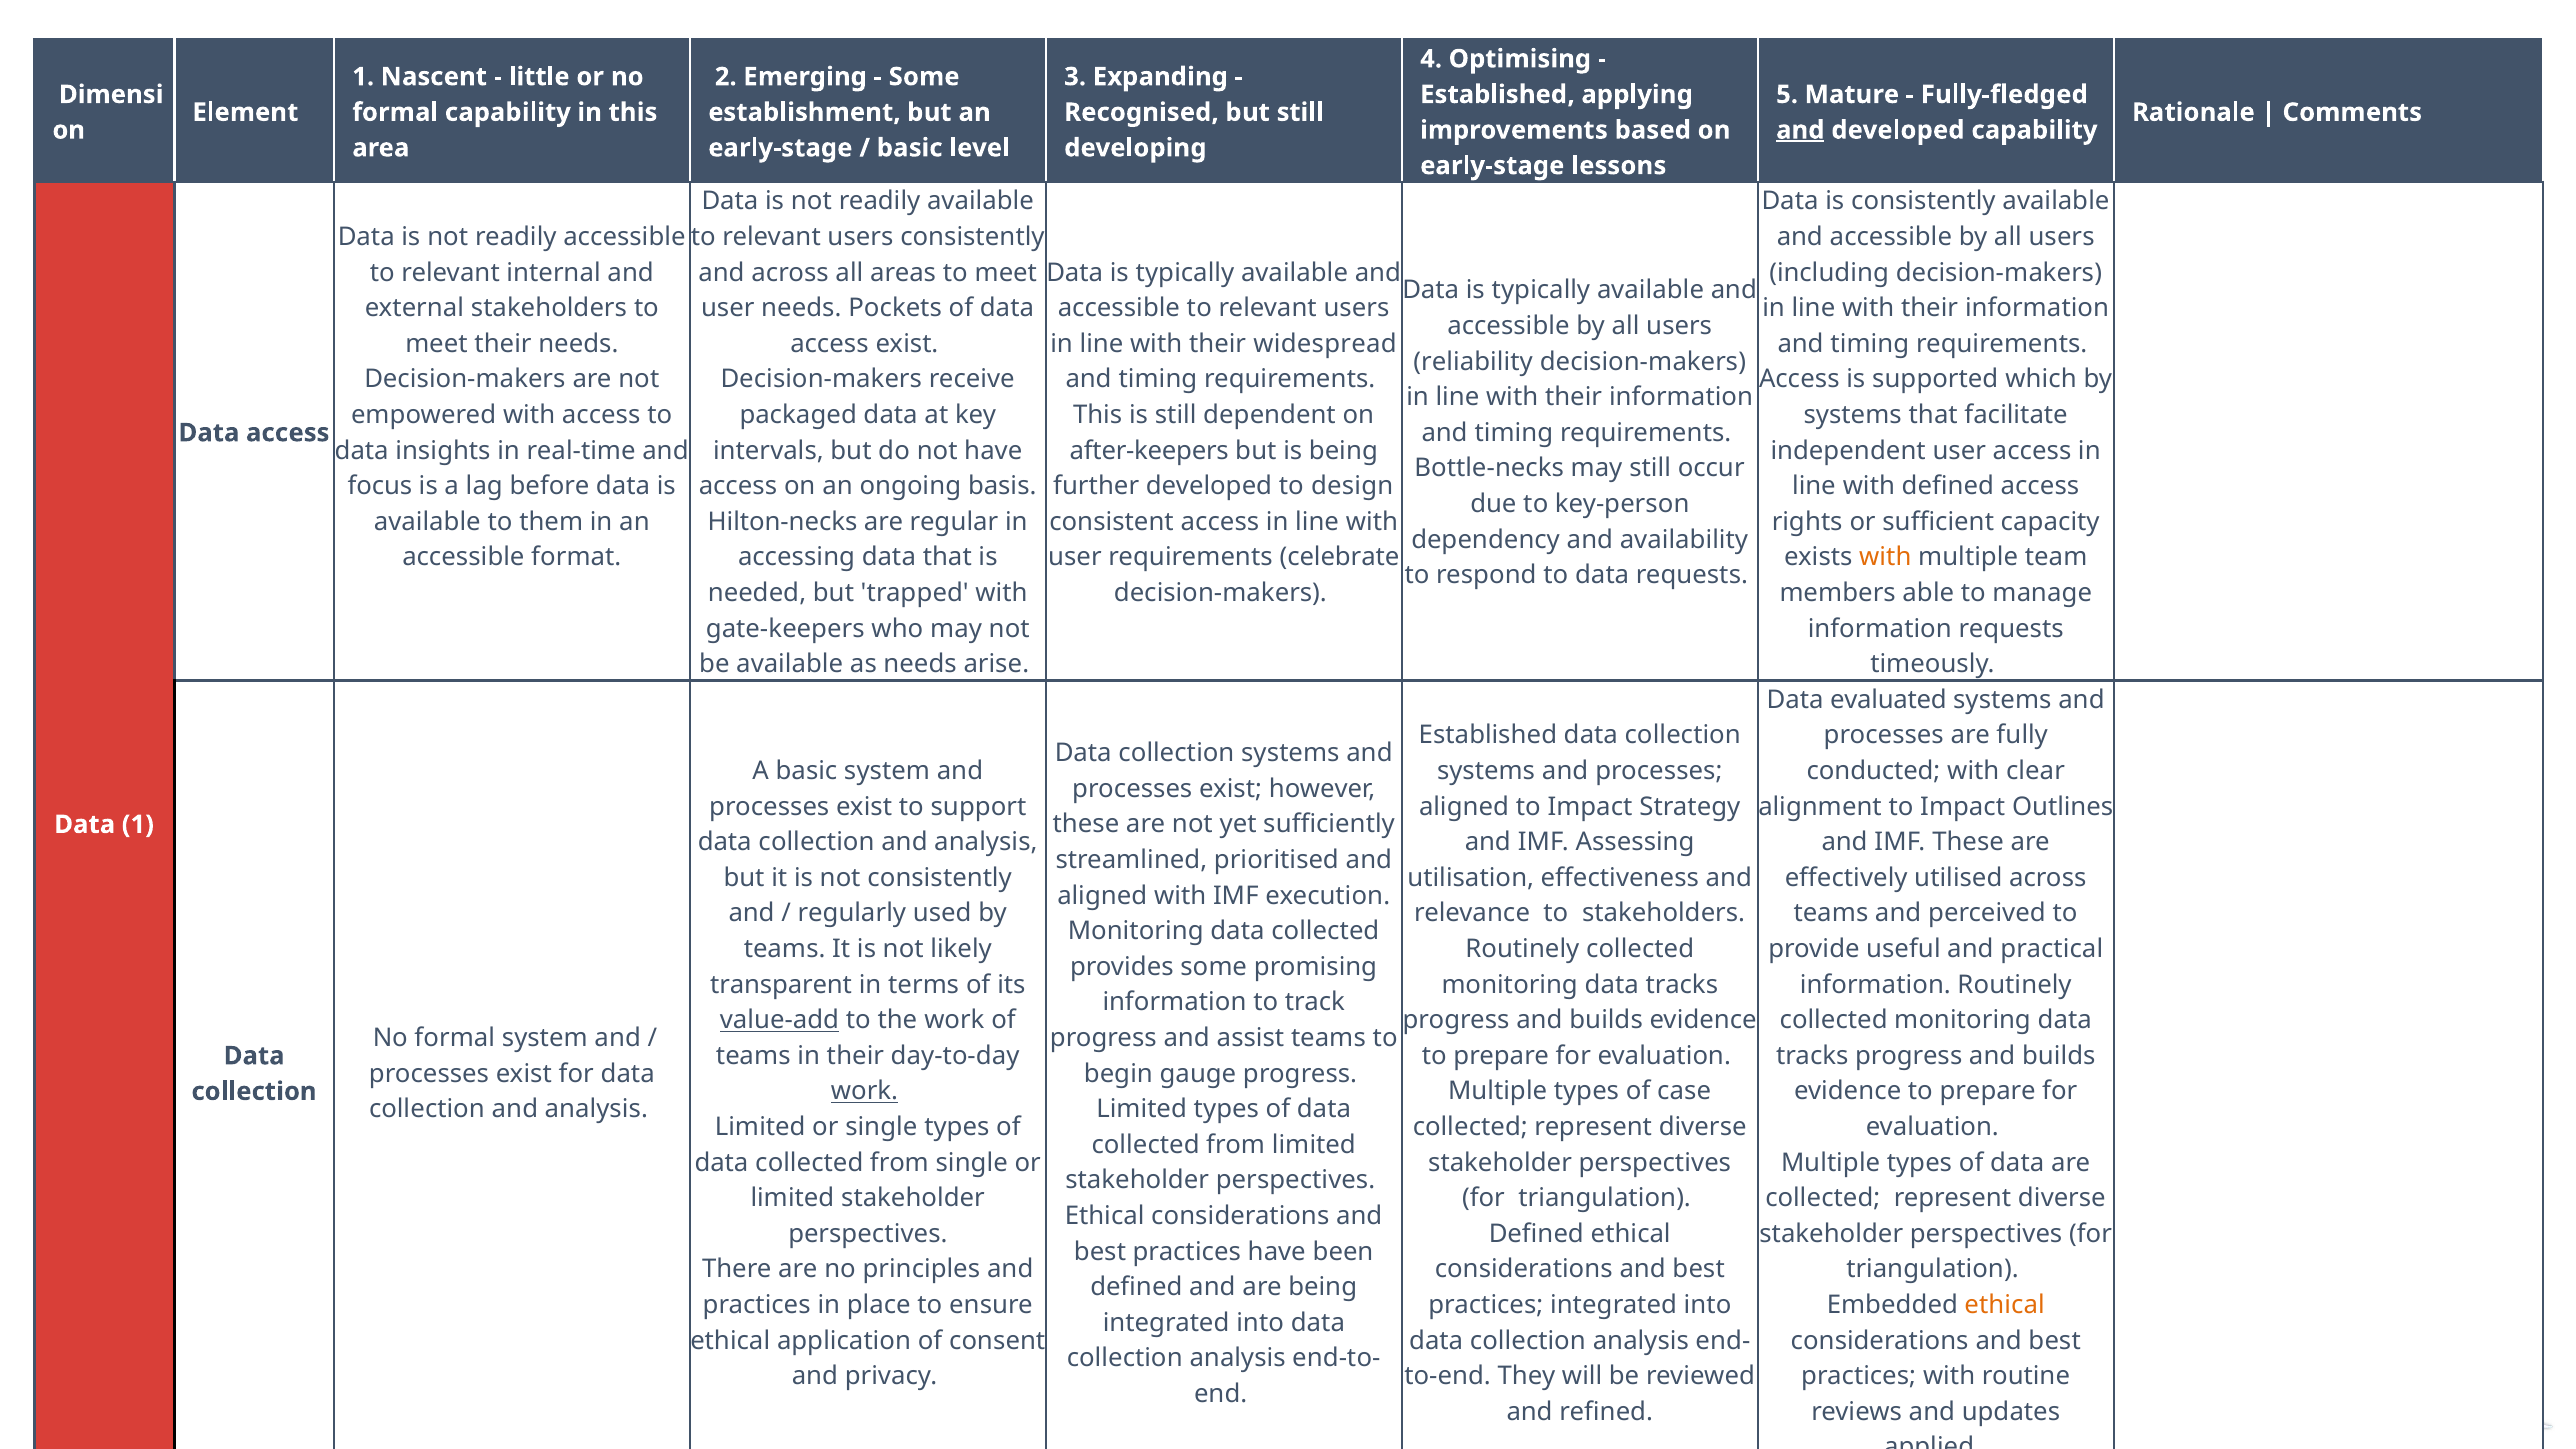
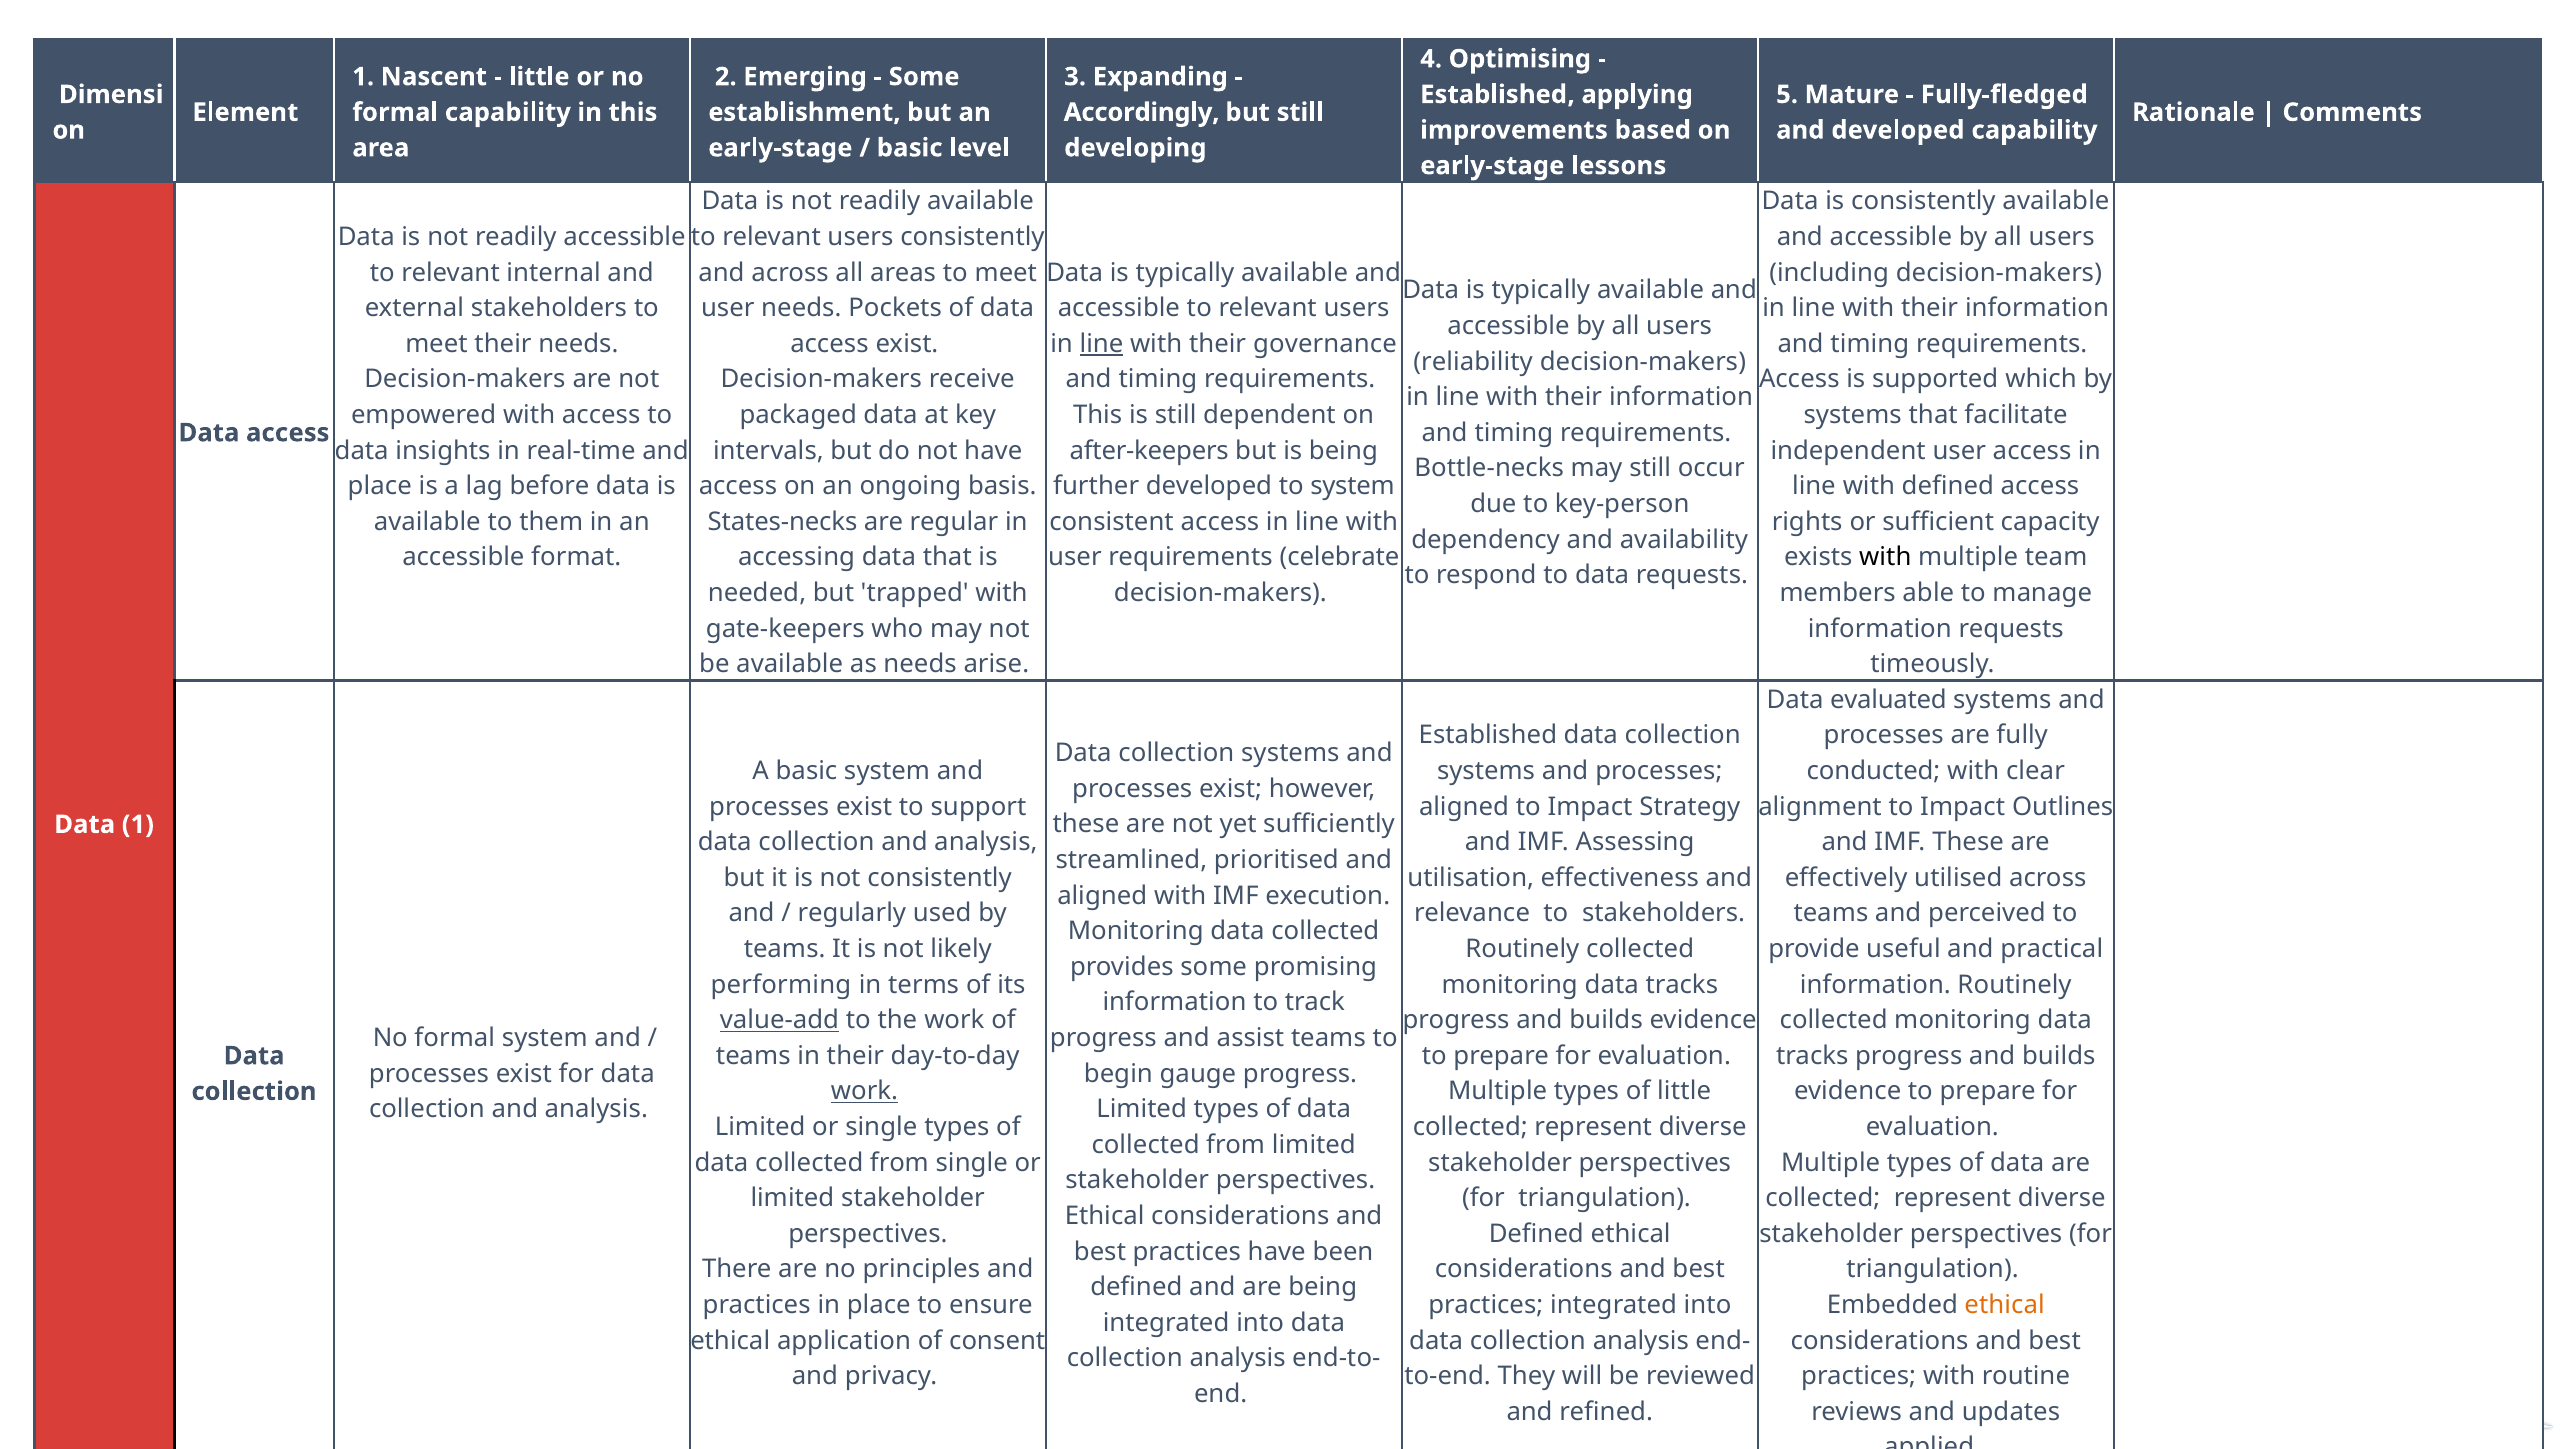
Recognised: Recognised -> Accordingly (1142, 112)
and underline: present -> none (1800, 130)
line underline: none -> present (1102, 344)
widespread: widespread -> governance (1325, 344)
focus: focus -> place (380, 486)
to design: design -> system (1352, 486)
Hilton-necks: Hilton-necks -> States-necks (783, 522)
with colour: orange -> black (1885, 557)
transparent: transparent -> performing (781, 985)
of case: case -> little (1684, 1091)
